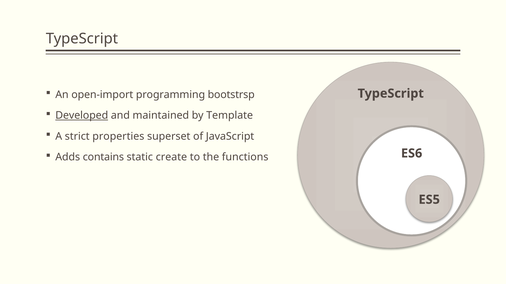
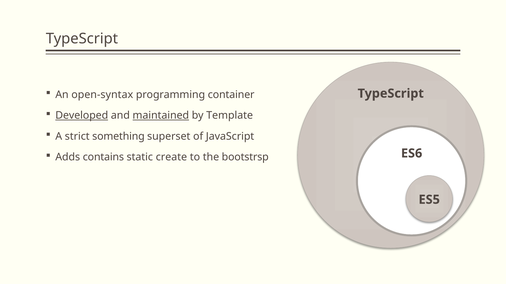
open-import: open-import -> open-syntax (102, 95)
bootstrsp: bootstrsp -> container (231, 95)
maintained underline: none -> present (161, 116)
properties: properties -> something (118, 137)
functions: functions -> bootstrsp (245, 157)
